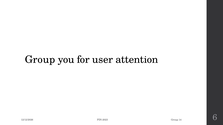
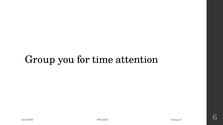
user: user -> time (103, 60)
